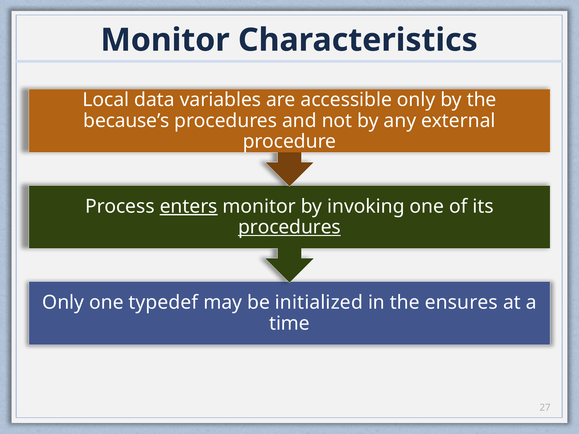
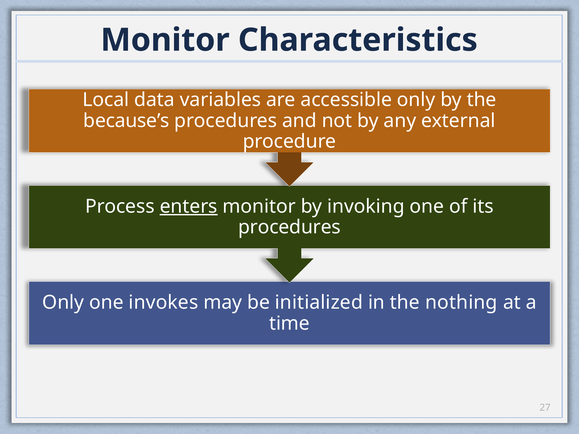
procedures underline: present -> none (289, 227)
typedef: typedef -> invokes (163, 303)
ensures: ensures -> nothing (461, 303)
